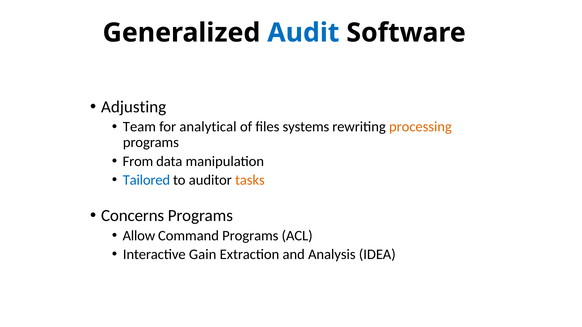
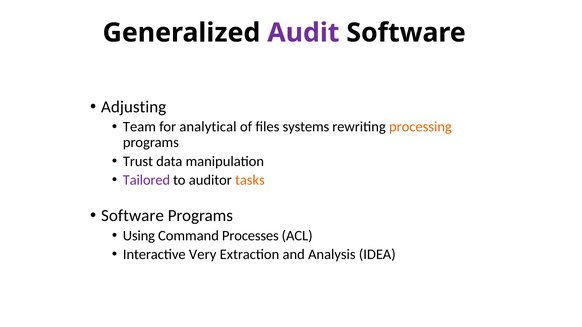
Audit colour: blue -> purple (303, 33)
From: From -> Trust (138, 161)
Tailored colour: blue -> purple (146, 180)
Concerns: Concerns -> Software (132, 216)
Allow: Allow -> Using (139, 236)
Command Programs: Programs -> Processes (250, 236)
Gain: Gain -> Very (203, 255)
